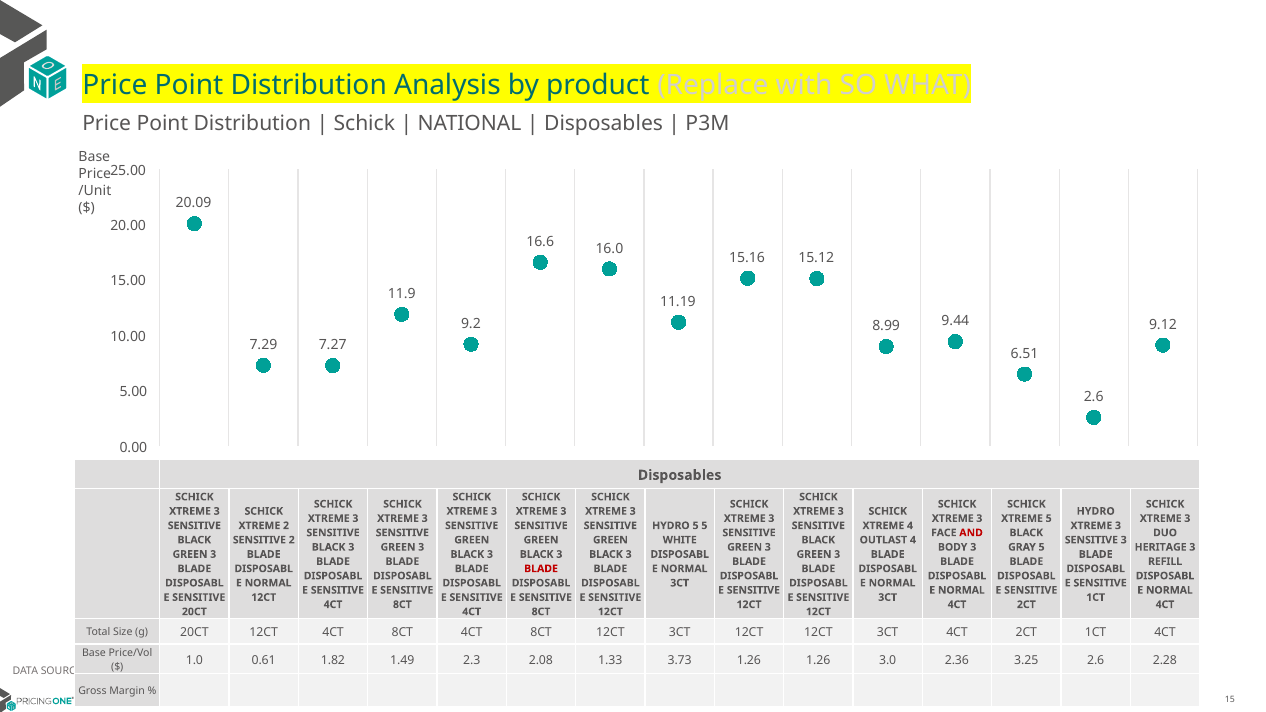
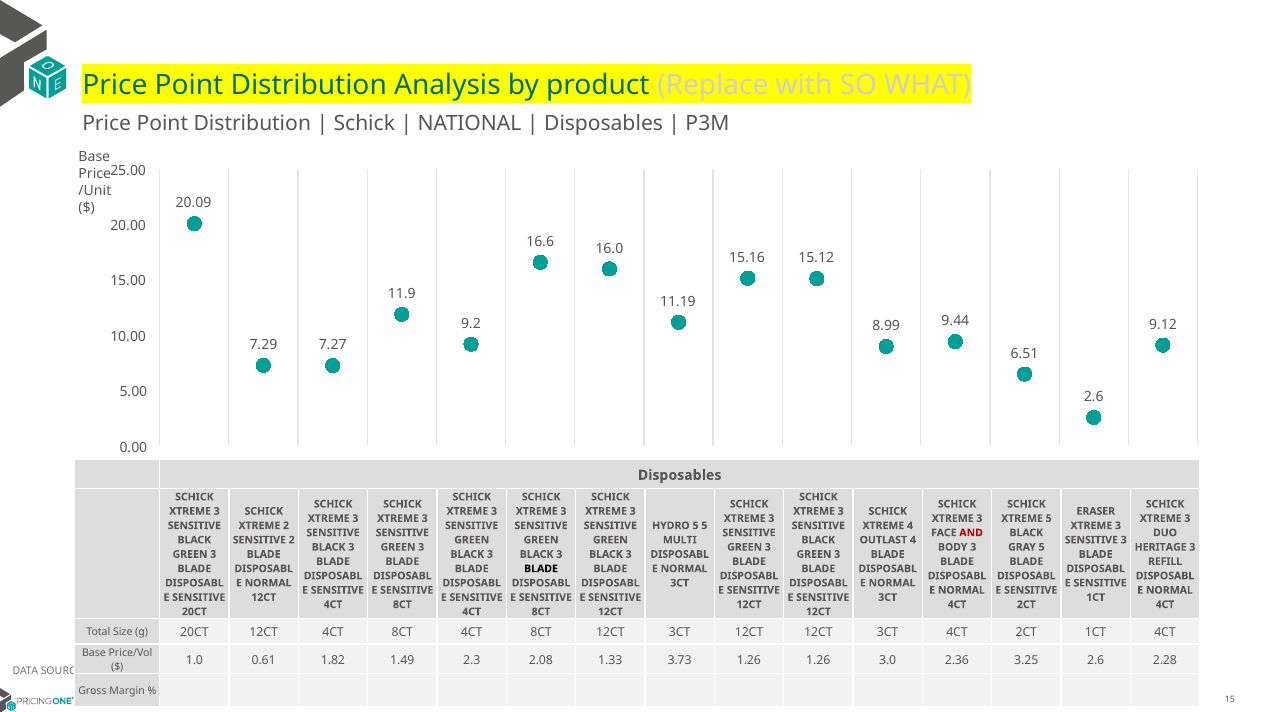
HYDRO: HYDRO -> ERASER (1096, 511)
WHITE: WHITE -> MULTI (680, 540)
BLADE colour: red -> black (541, 569)
